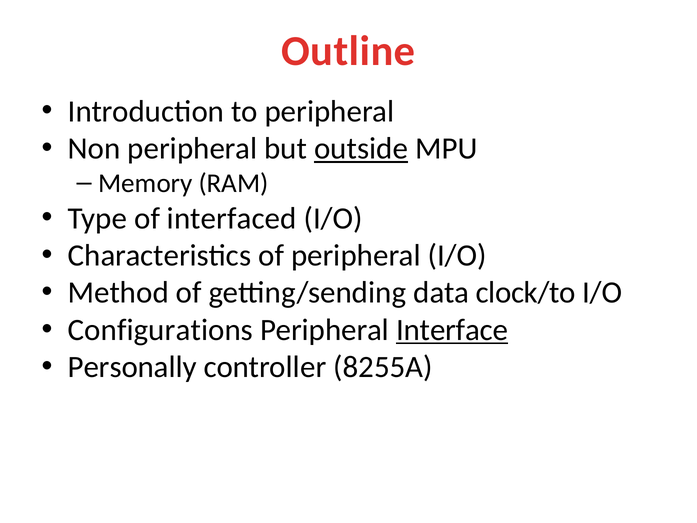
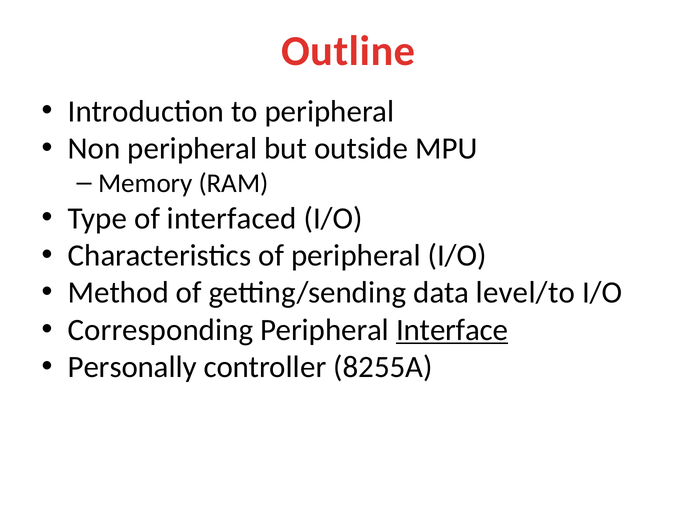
outside underline: present -> none (361, 148)
clock/to: clock/to -> level/to (525, 293)
Configurations: Configurations -> Corresponding (160, 330)
